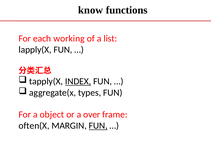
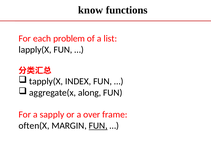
working: working -> problem (69, 39)
INDEX underline: present -> none (78, 81)
types: types -> along (90, 93)
object: object -> sapply (52, 115)
